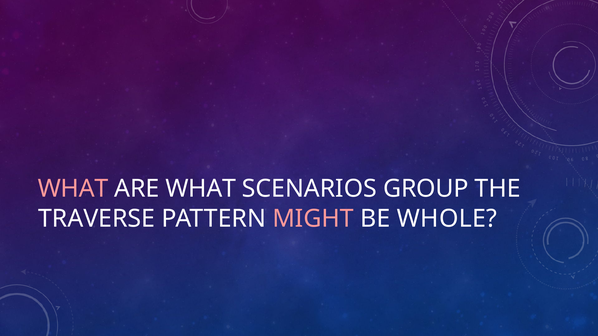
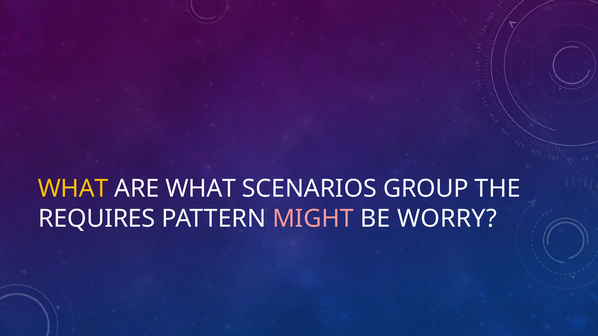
WHAT colour: pink -> yellow (73, 189)
TRAVERSE: TRAVERSE -> REQUIRES (97, 219)
WHOLE: WHOLE -> WORRY (447, 219)
